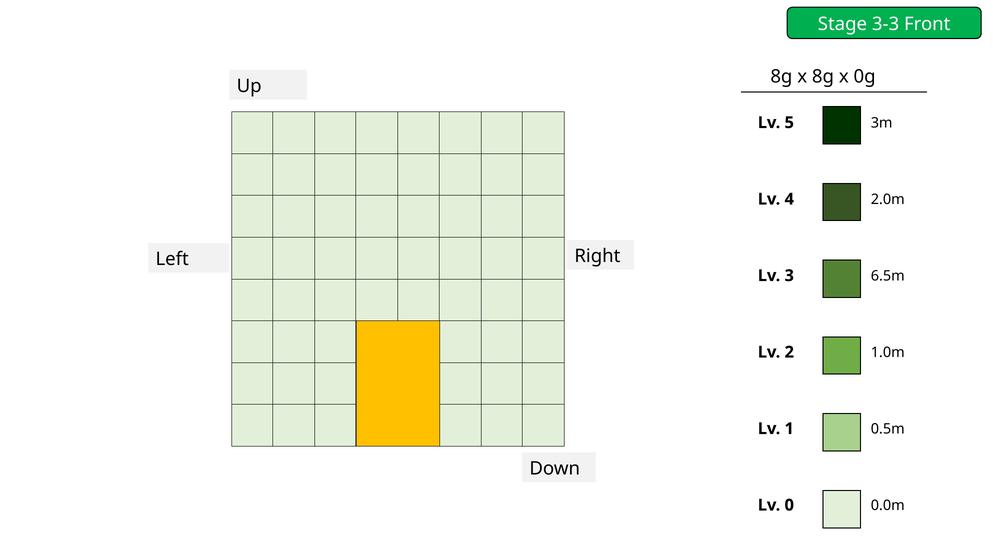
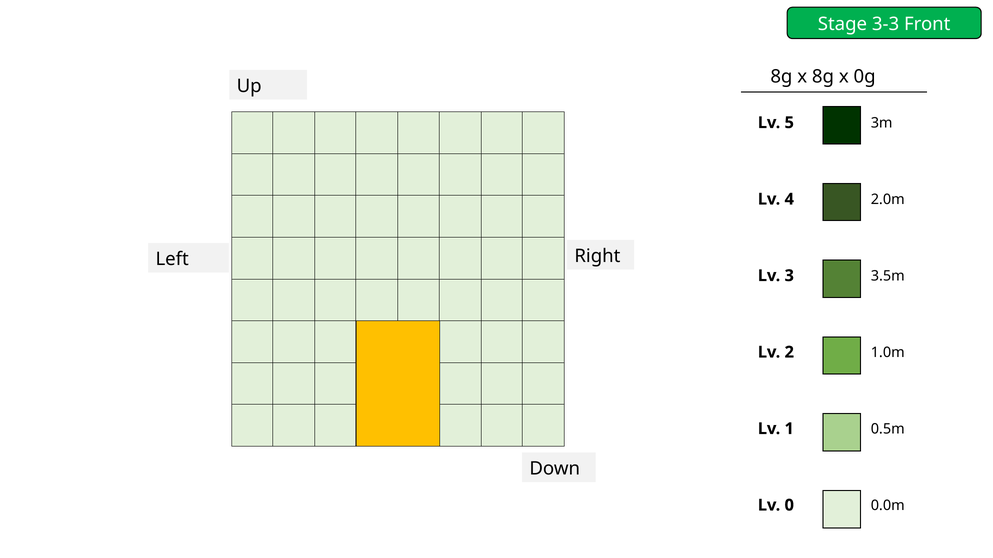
6.5m: 6.5m -> 3.5m (888, 276)
